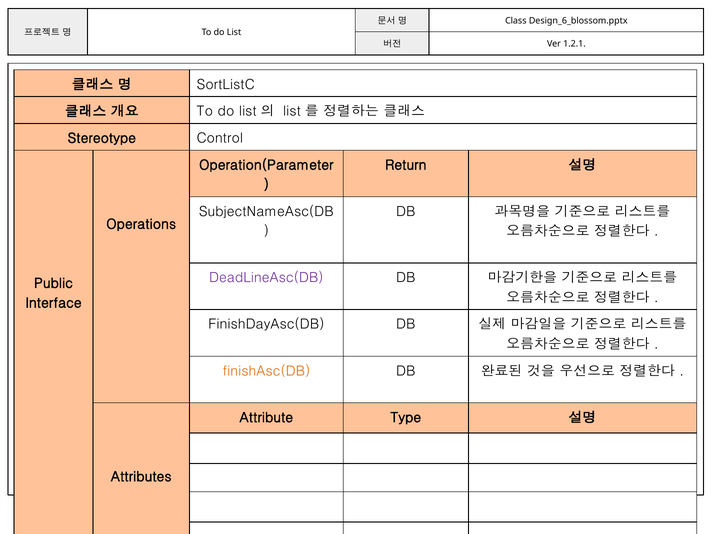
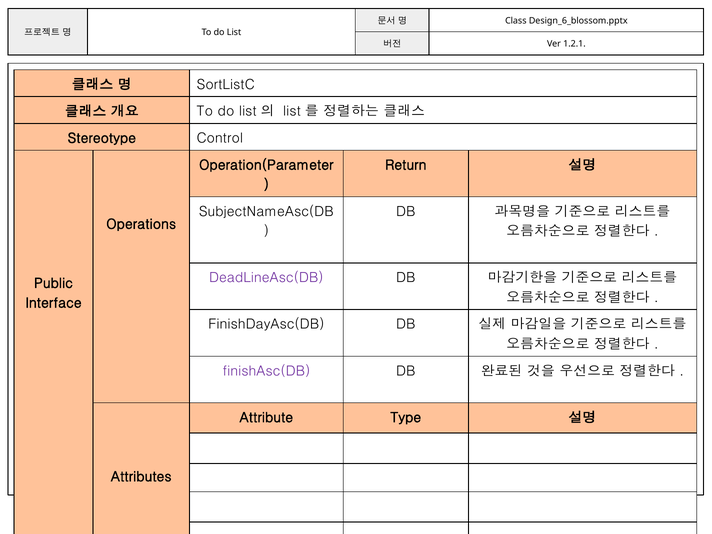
finishAsc(DB colour: orange -> purple (266, 371)
